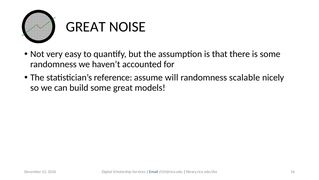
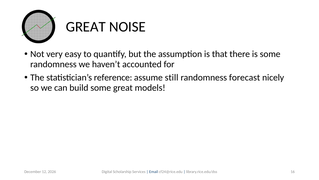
will: will -> still (172, 77)
scalable: scalable -> forecast (245, 77)
